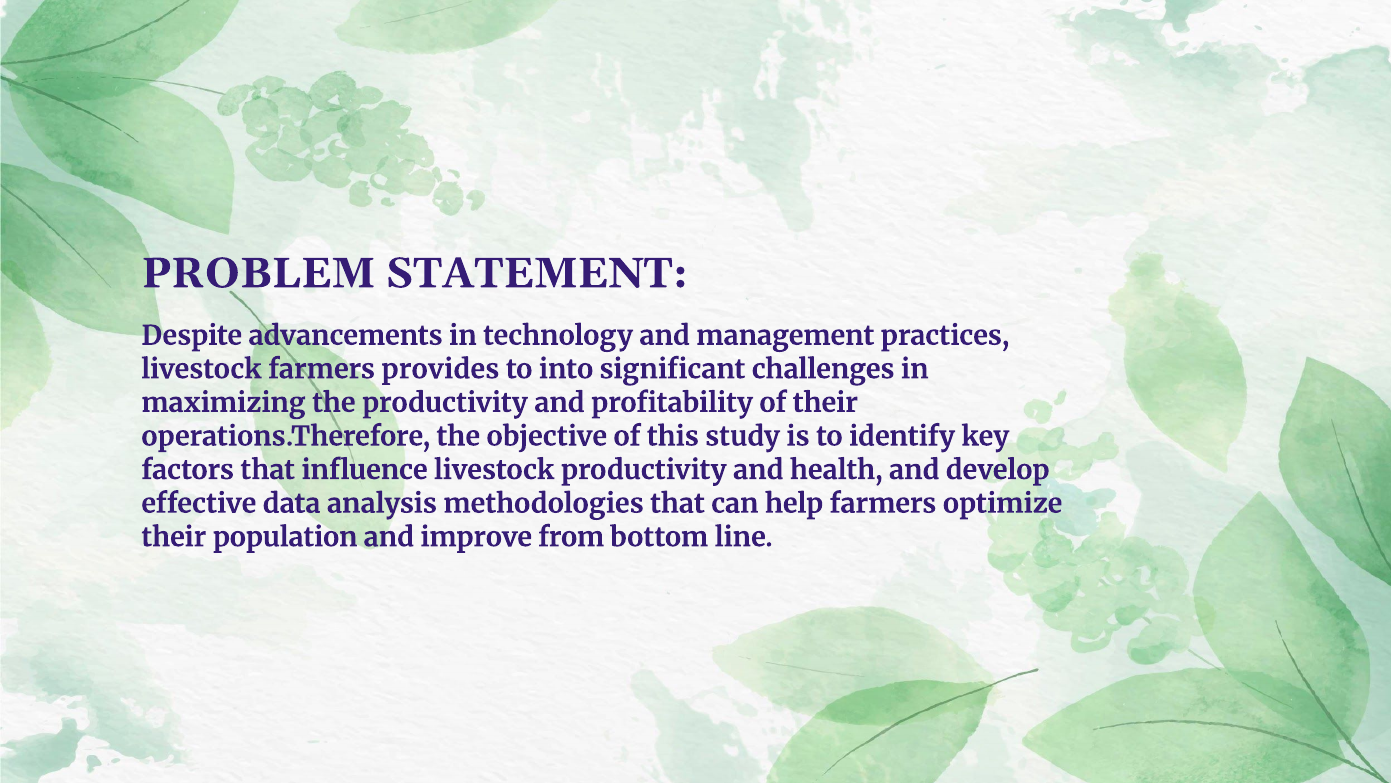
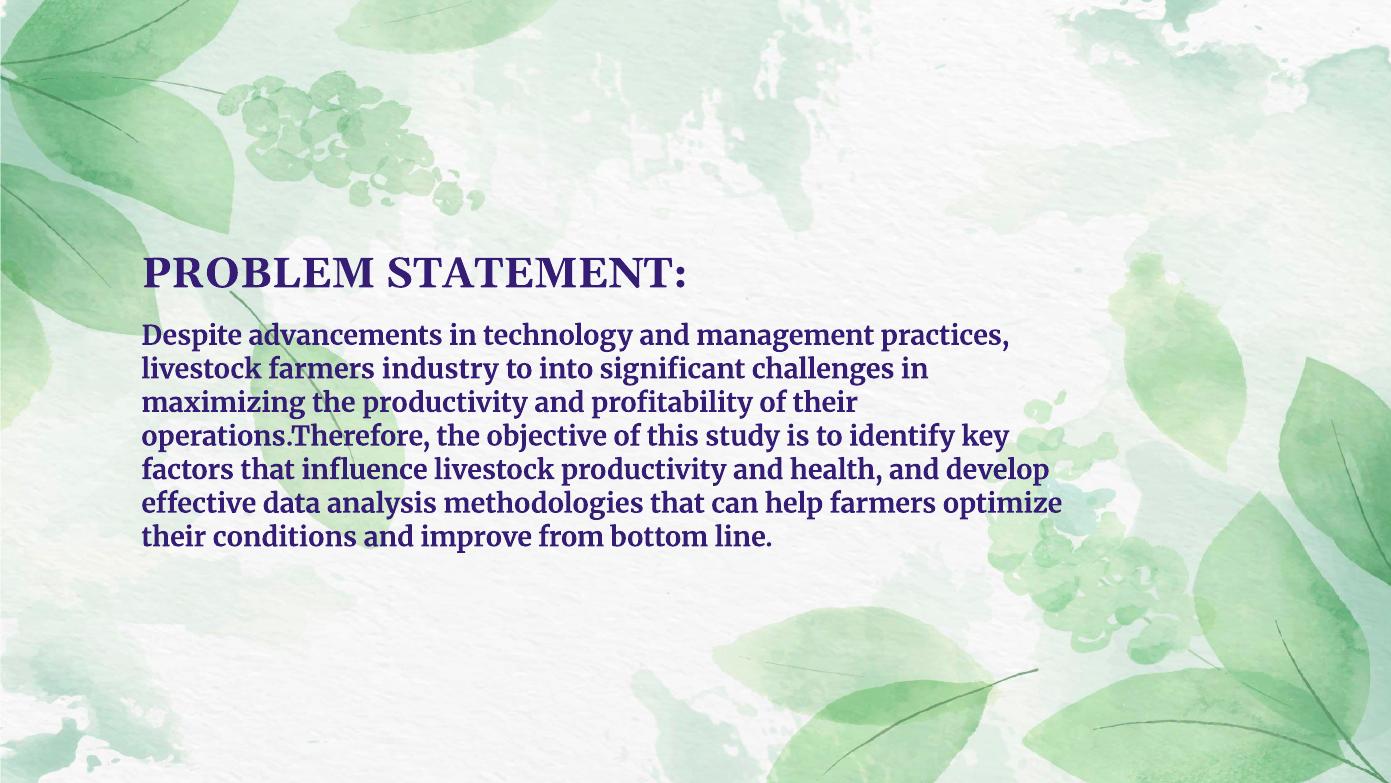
provides: provides -> industry (440, 369)
population: population -> conditions (285, 537)
